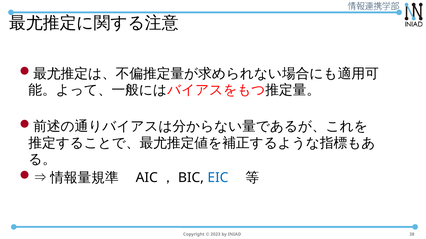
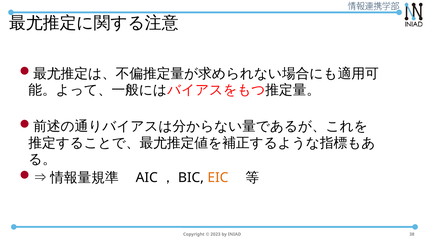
EIC colour: blue -> orange (218, 178)
